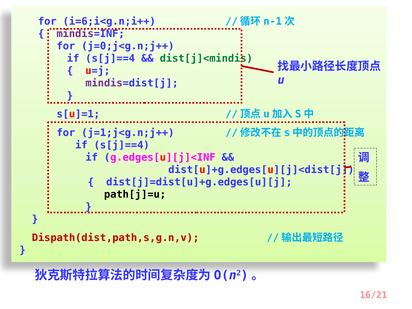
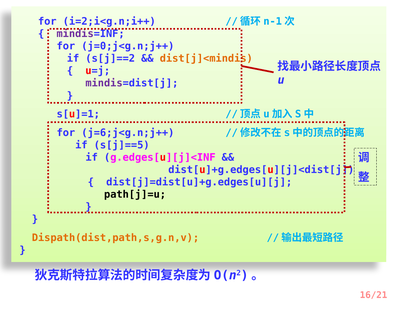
i=6;i<g.n;i++: i=6;i<g.n;i++ -> i=2;i<g.n;i++ (109, 21)
s[j]==4: s[j]==4 -> s[j]==2 (110, 59)
dist[j]<mindis colour: green -> orange (206, 59)
j=1;j<g.n;j++: j=1;j<g.n;j++ -> j=6;j<g.n;j++ (128, 133)
s[j]==4: s[j]==4 -> s[j]==5 (122, 145)
Dispath(dist,path,s,g.n,v colour: red -> orange (115, 238)
